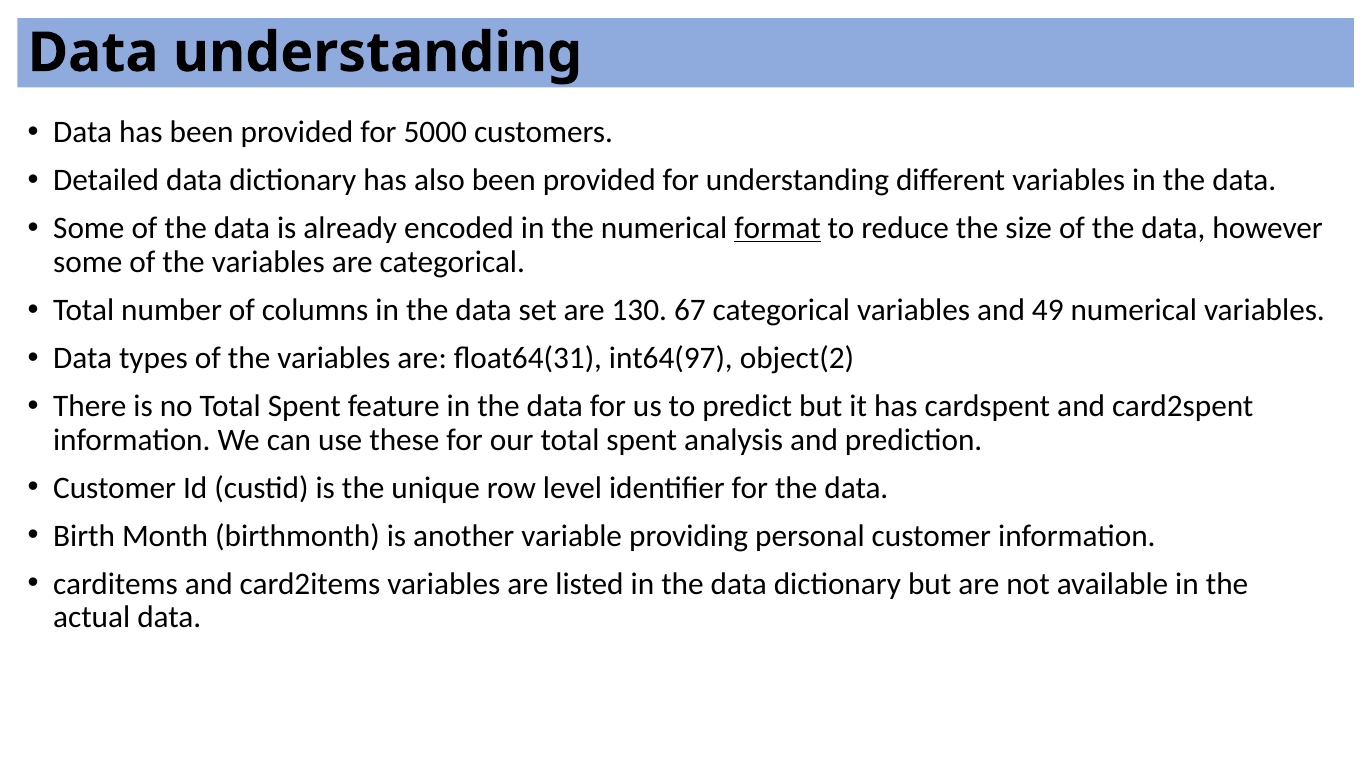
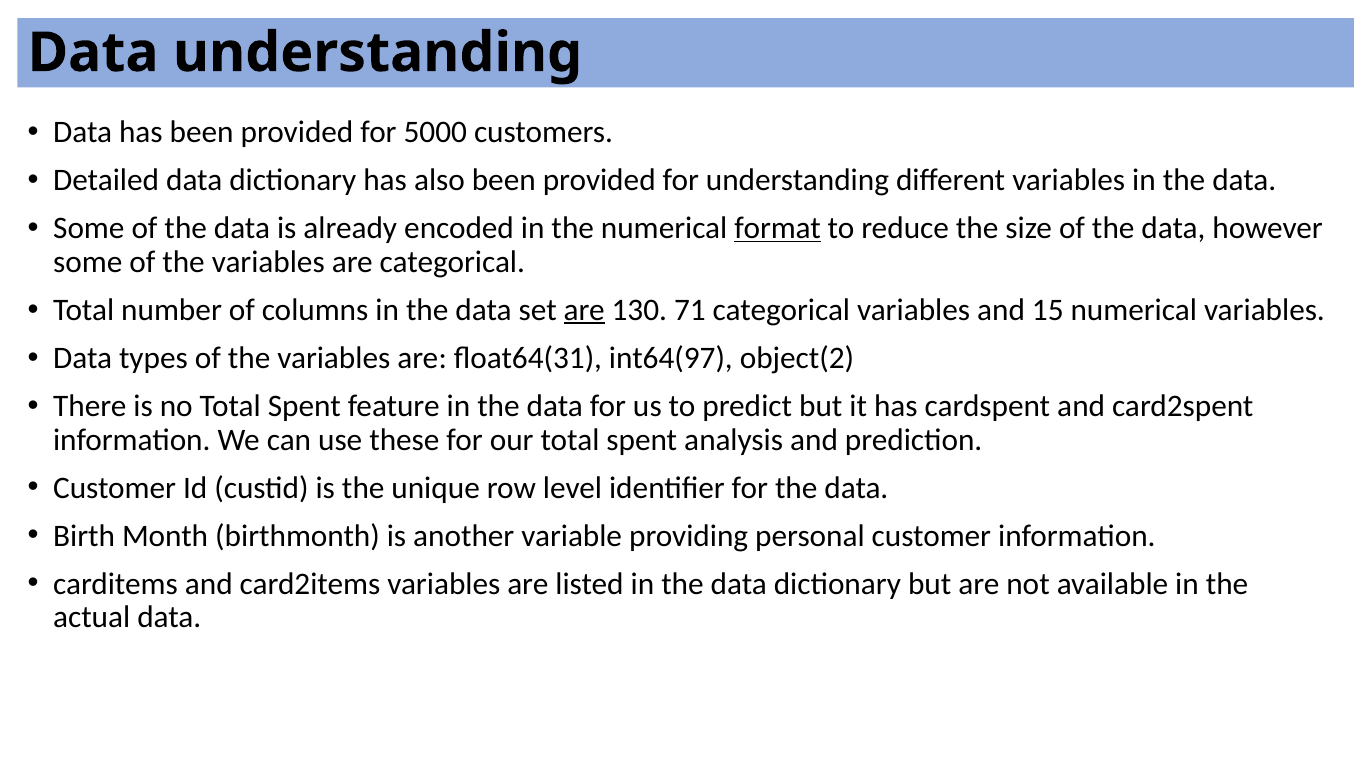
are underline: none -> present (584, 310)
67: 67 -> 71 (690, 310)
49: 49 -> 15 (1048, 310)
